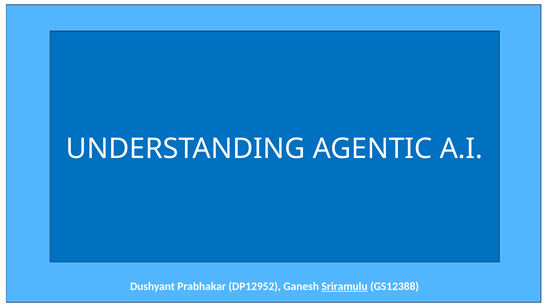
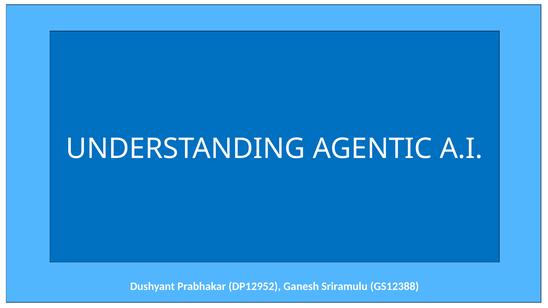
Sriramulu underline: present -> none (345, 287)
